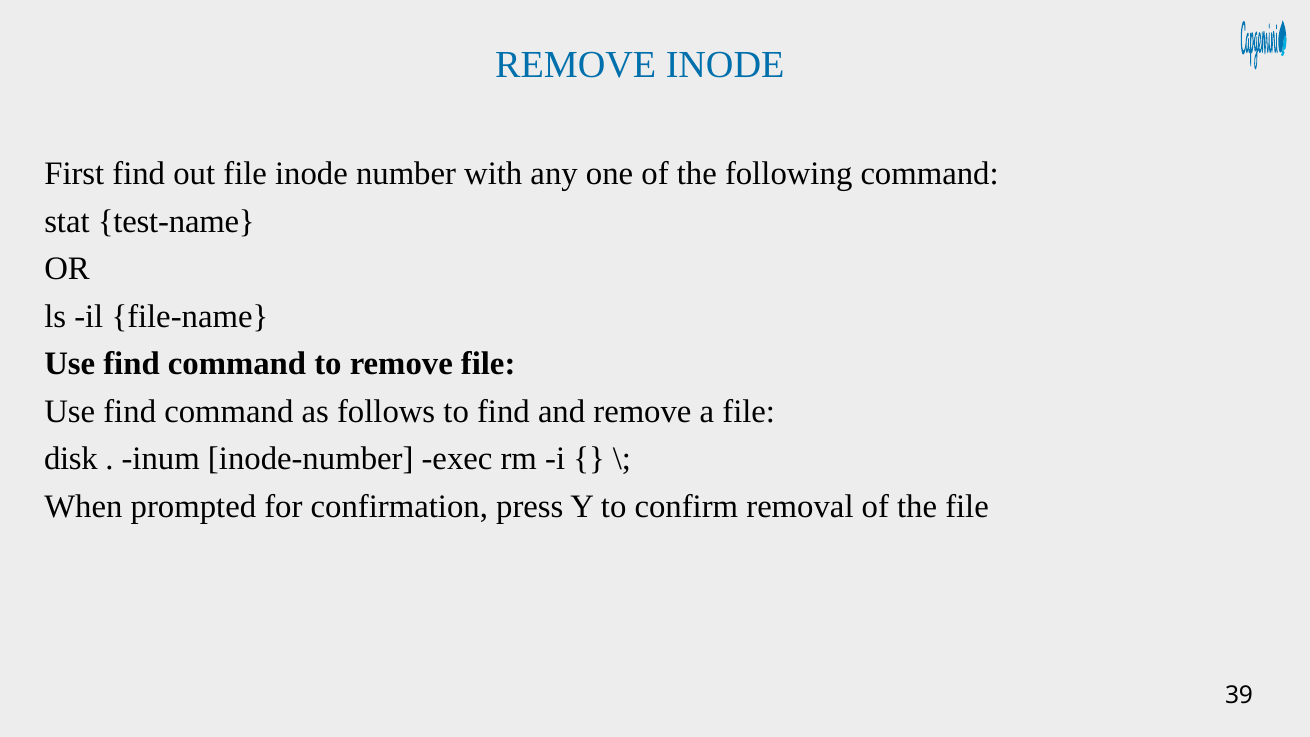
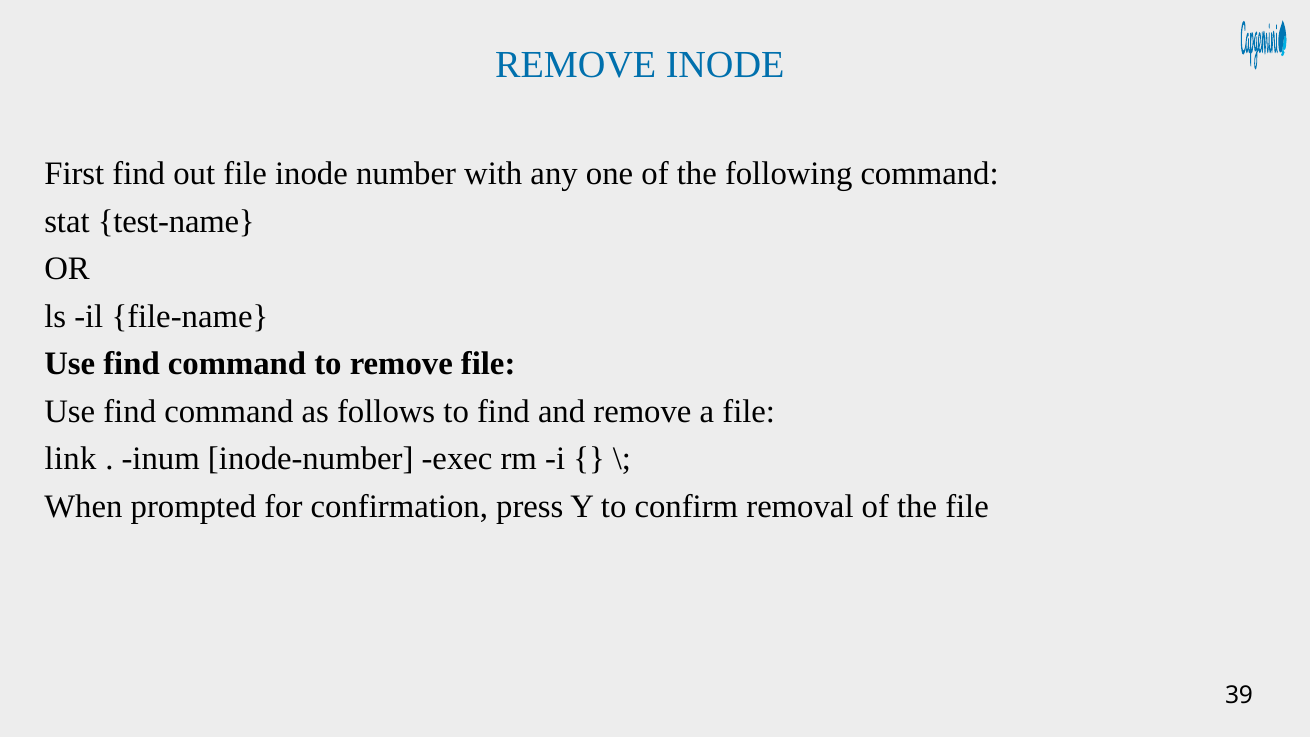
disk: disk -> link (71, 459)
